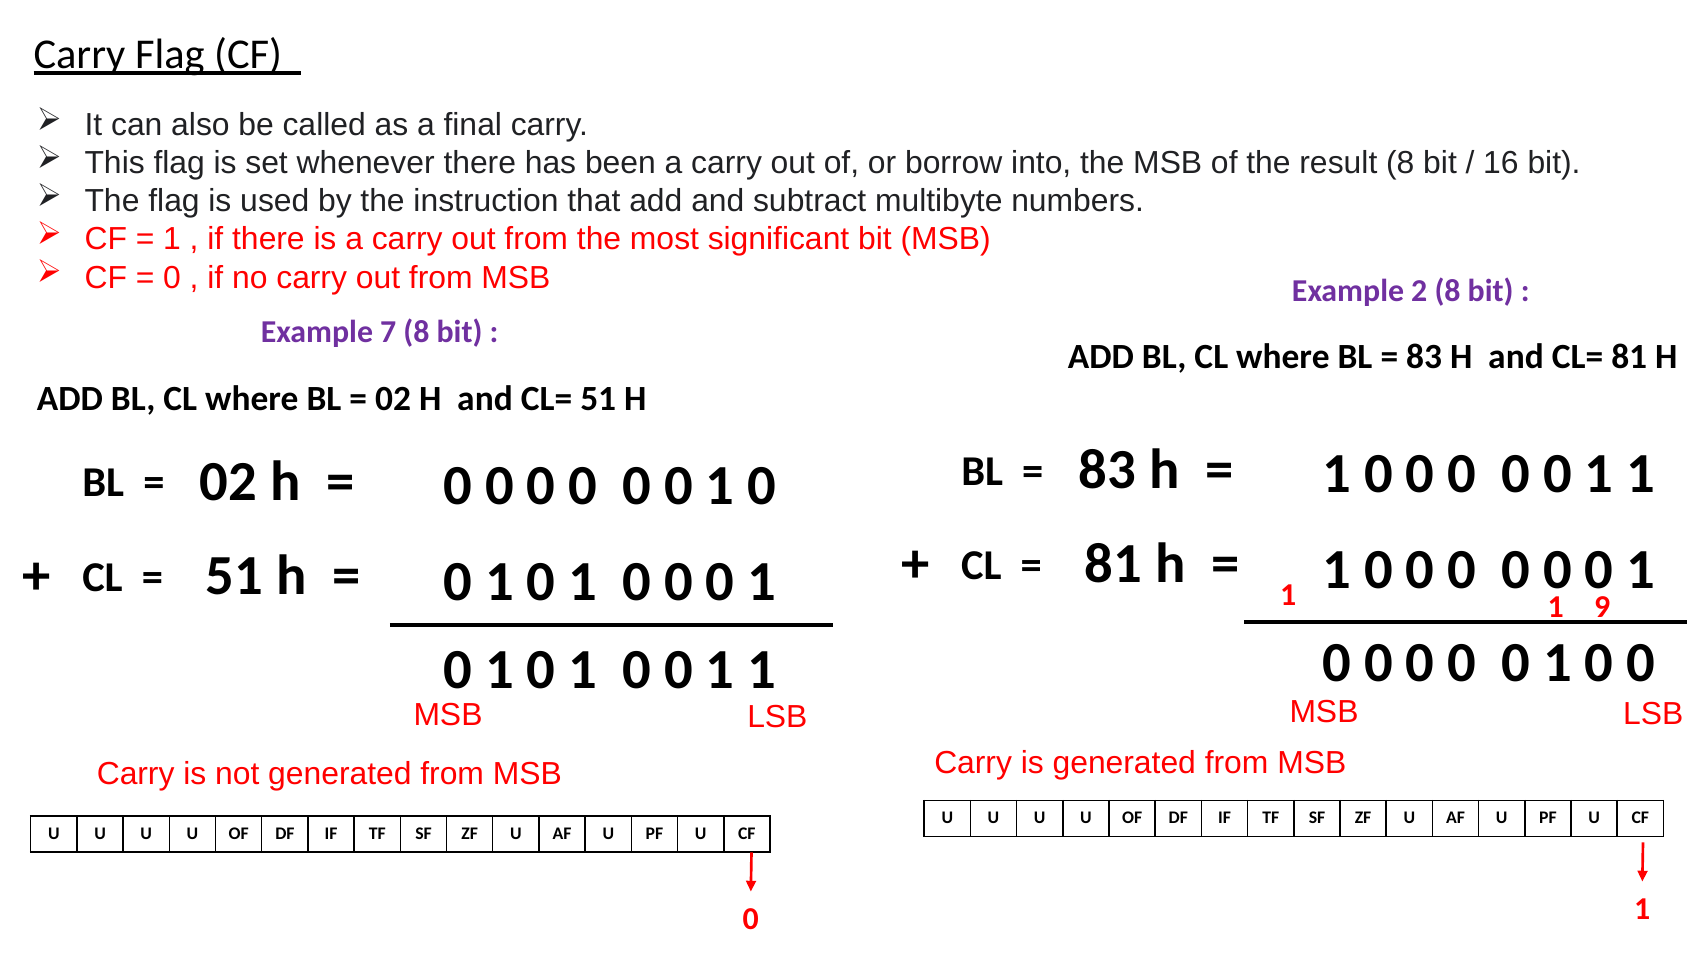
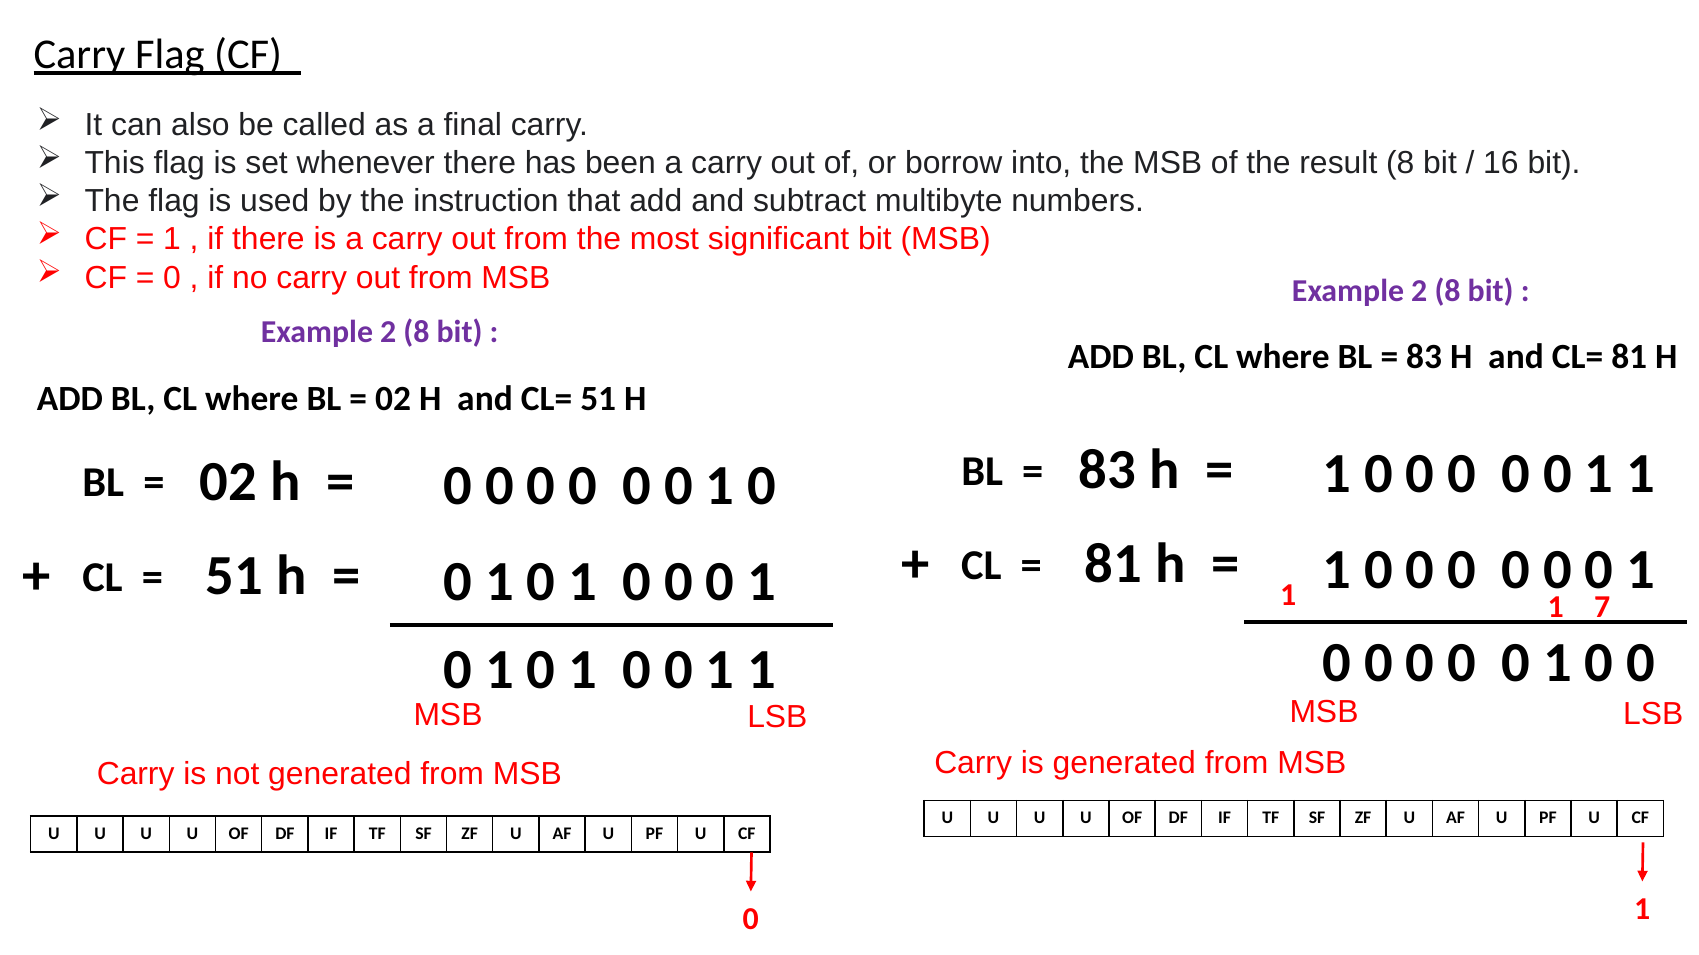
7: 7 -> 2 (388, 333)
9: 9 -> 7 (1602, 607)
